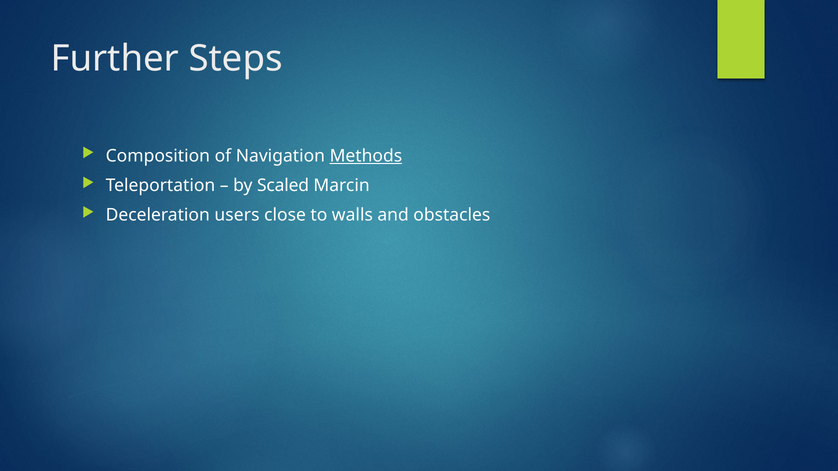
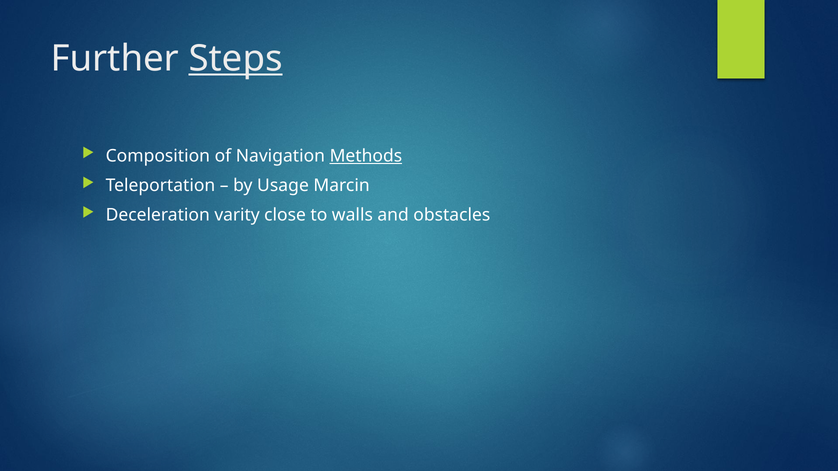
Steps underline: none -> present (236, 59)
Scaled: Scaled -> Usage (283, 186)
users: users -> varity (237, 215)
